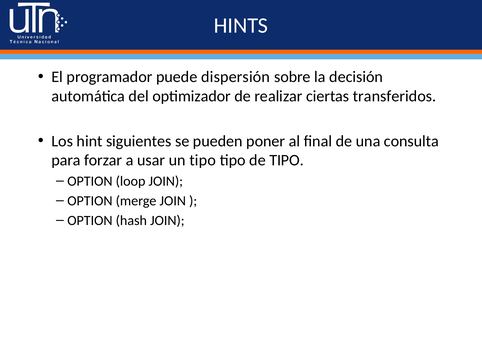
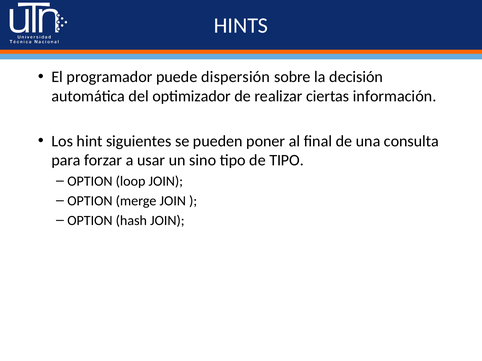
transferidos: transferidos -> información (395, 96)
un tipo: tipo -> sino (203, 161)
